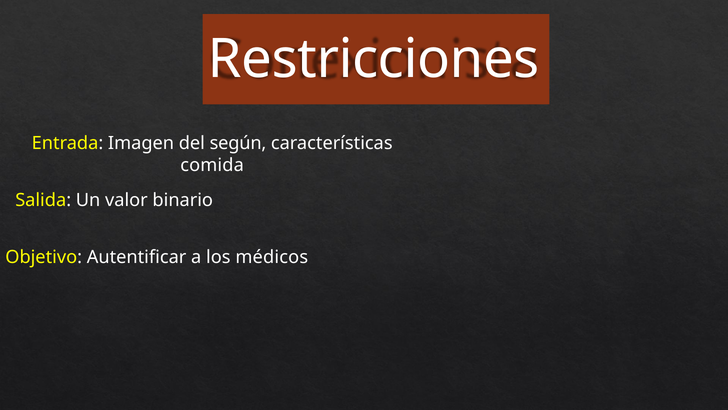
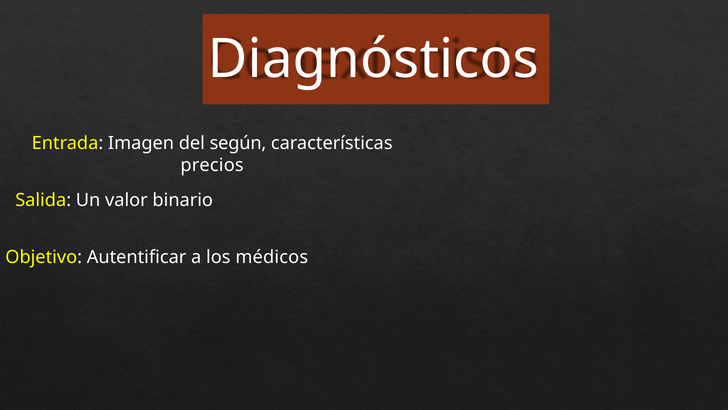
Restricciones: Restricciones -> Diagnósticos (373, 59)
comida: comida -> precios (212, 165)
